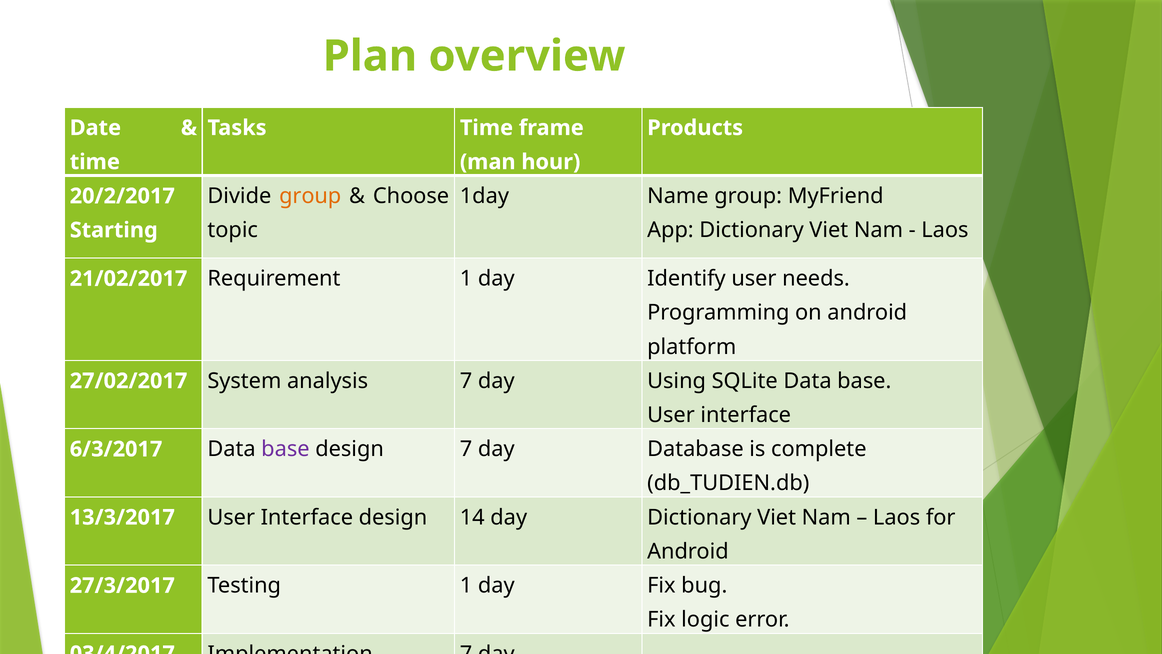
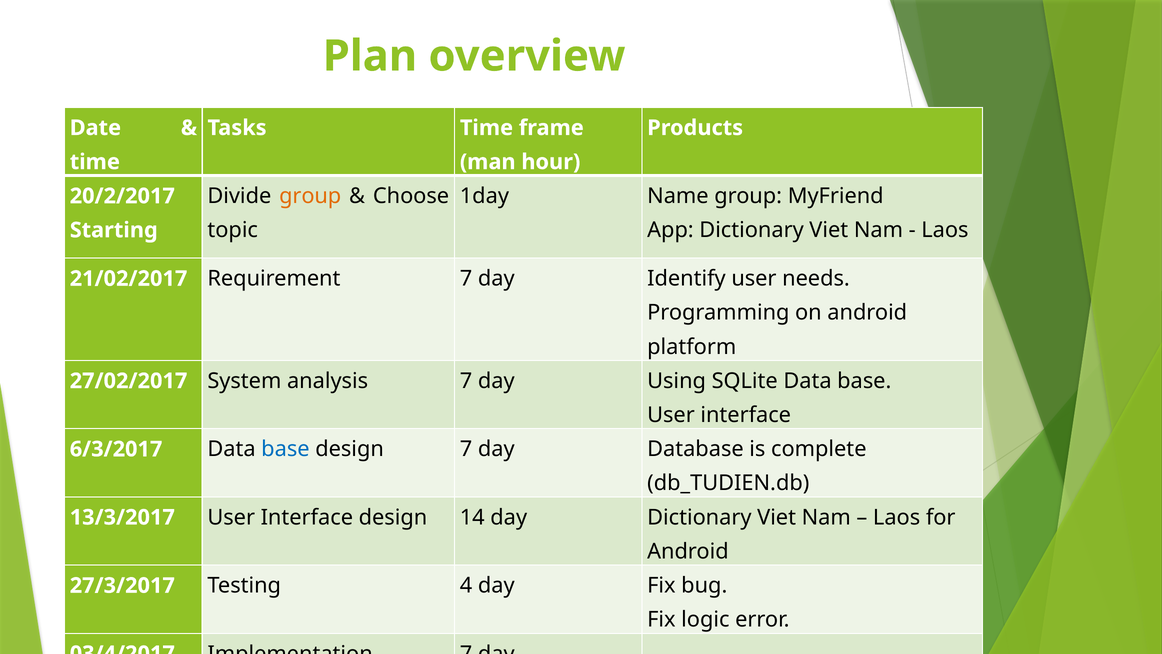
Requirement 1: 1 -> 7 (466, 279)
base colour: purple -> blue (285, 449)
Testing 1: 1 -> 4 (466, 585)
